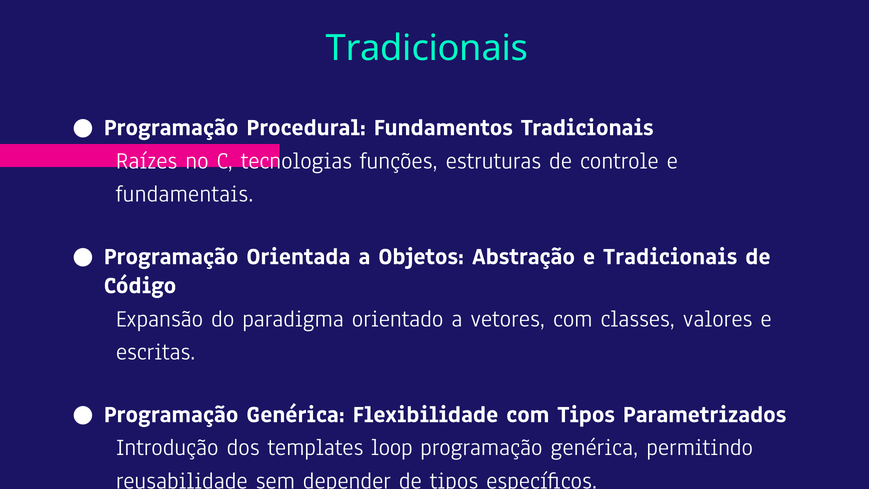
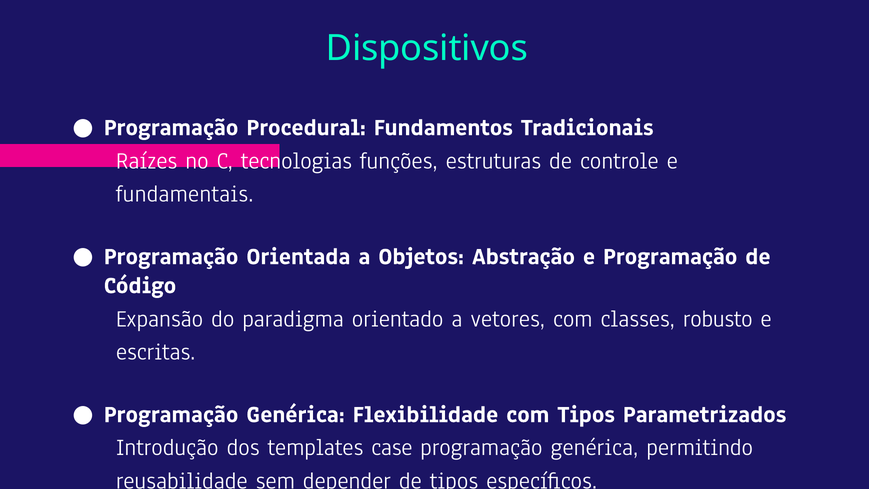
Tradicionais: Tradicionais -> Dispositivos (427, 48)
e Tradicionais: Tradicionais -> Programação (670, 256)
valores: valores -> robusto (718, 318)
loop: loop -> case (392, 447)
